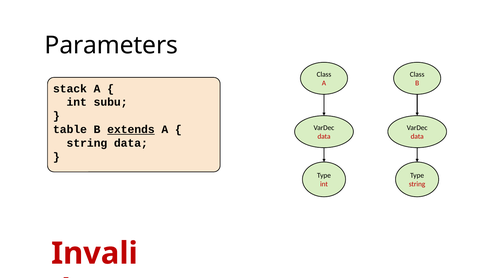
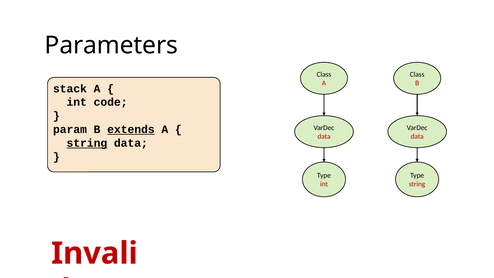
subu: subu -> code (111, 102)
table: table -> param (70, 129)
string underline: none -> present (87, 143)
